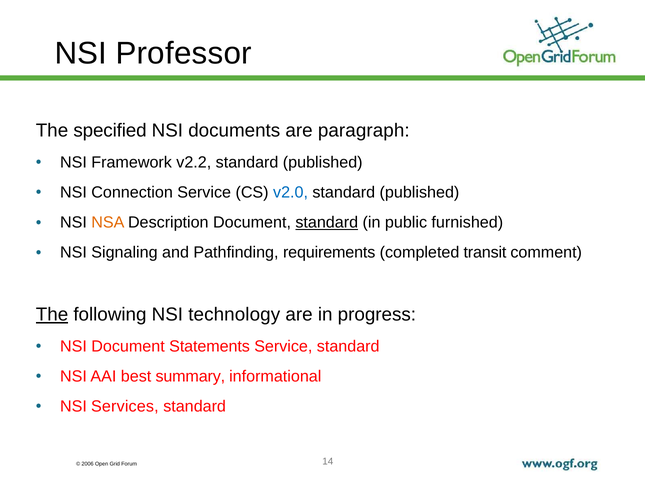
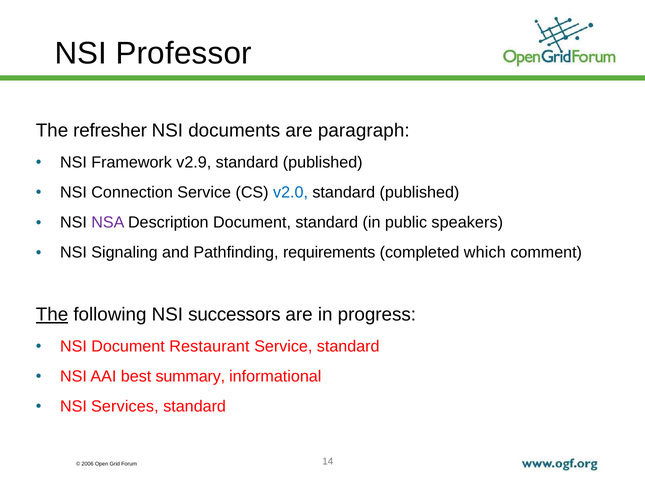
specified: specified -> refresher (110, 131)
v2.2: v2.2 -> v2.9 (194, 162)
NSA colour: orange -> purple (108, 222)
standard underline: present -> none (327, 222)
furnished: furnished -> speakers (467, 222)
transit: transit -> which (485, 253)
technology: technology -> successors (234, 314)
Statements: Statements -> Restaurant (209, 346)
